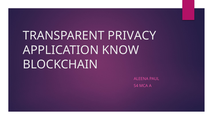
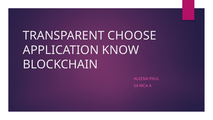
PRIVACY: PRIVACY -> CHOOSE (132, 36)
